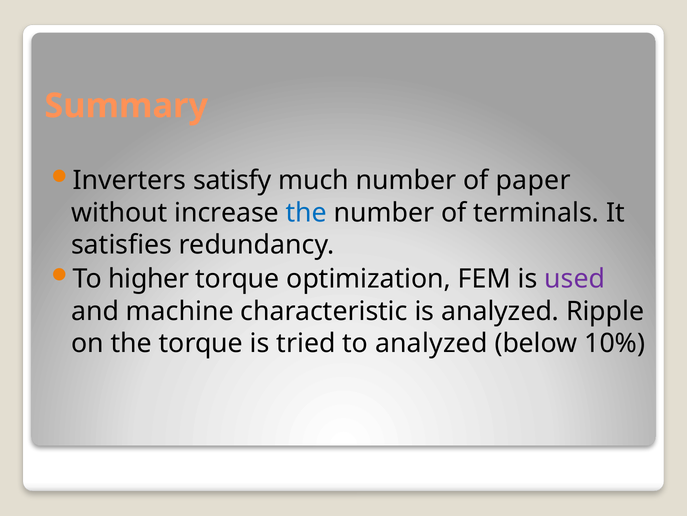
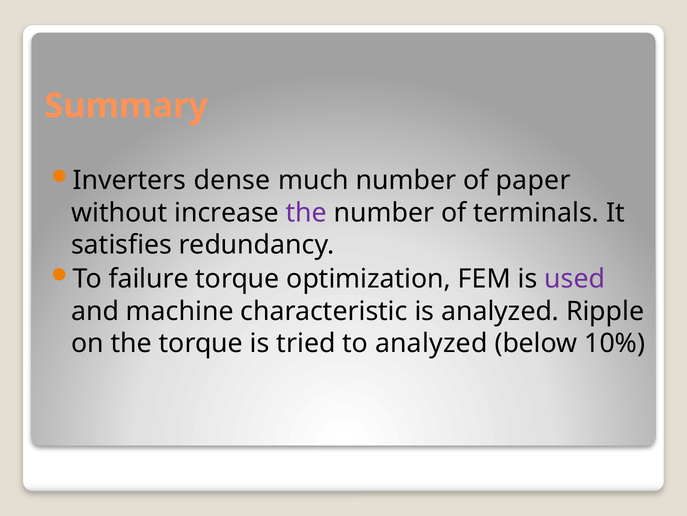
satisfy: satisfy -> dense (232, 180)
the colour: blue -> purple (306, 212)
higher: higher -> failure (149, 279)
